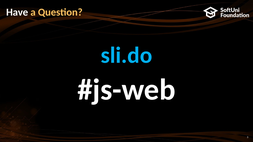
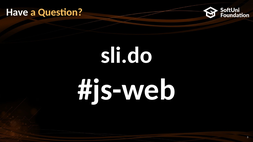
sli.do colour: light blue -> white (126, 55)
